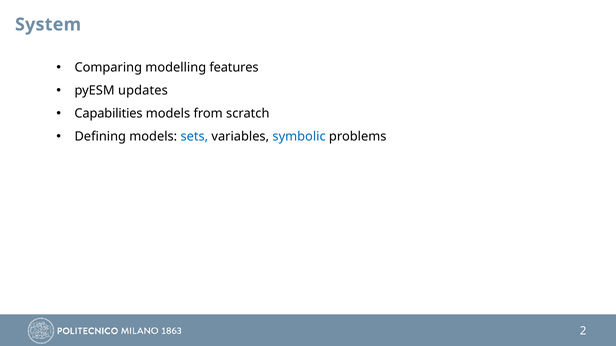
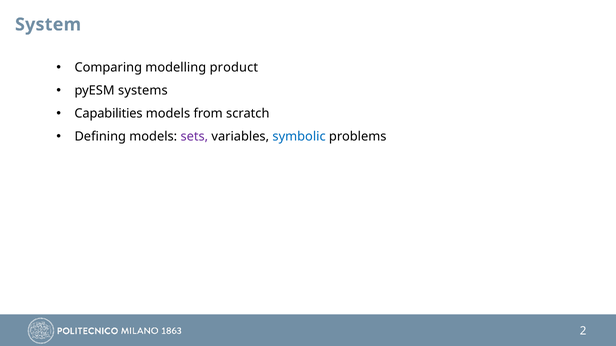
features: features -> product (234, 68)
updates: updates -> systems (143, 91)
sets colour: blue -> purple (194, 137)
